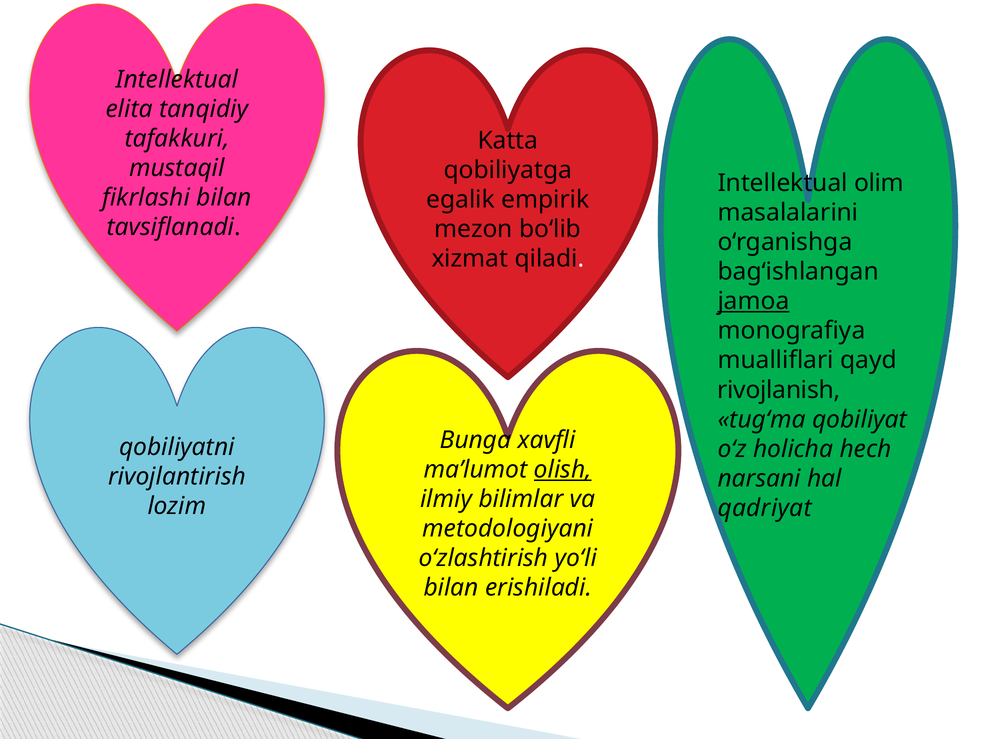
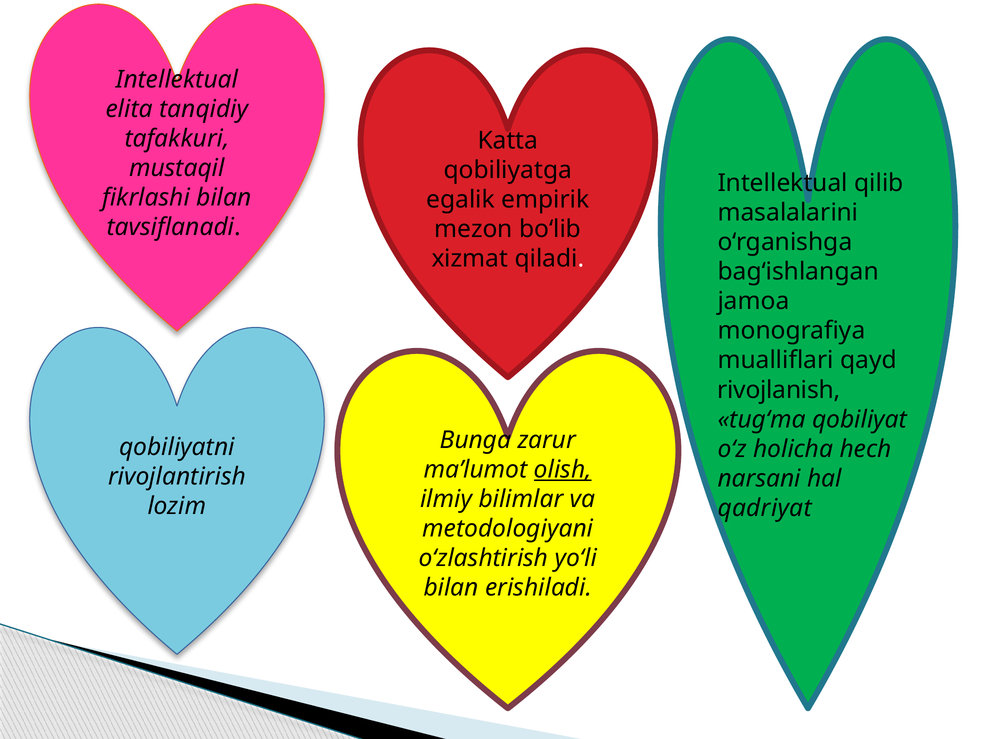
olim: olim -> qilib (879, 183)
jamoa underline: present -> none (754, 301)
xavfli: xavfli -> zarur (547, 440)
